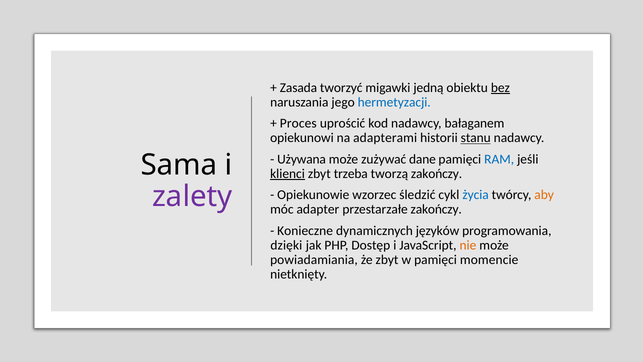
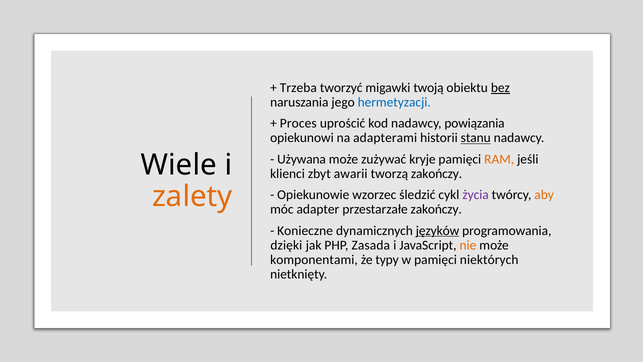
Zasada: Zasada -> Trzeba (298, 88)
jedną: jedną -> twoją (428, 88)
bałaganem: bałaganem -> powiązania (475, 123)
dane: dane -> kryje (422, 159)
RAM colour: blue -> orange (499, 159)
Sama: Sama -> Wiele (179, 165)
klienci underline: present -> none (287, 174)
trzeba: trzeba -> awarii (351, 174)
zalety colour: purple -> orange (192, 197)
życia colour: blue -> purple (476, 195)
języków underline: none -> present (438, 230)
Dostęp: Dostęp -> Zasada (371, 245)
powiadamiania: powiadamiania -> komponentami (314, 259)
że zbyt: zbyt -> typy (387, 259)
momencie: momencie -> niektórych (489, 259)
